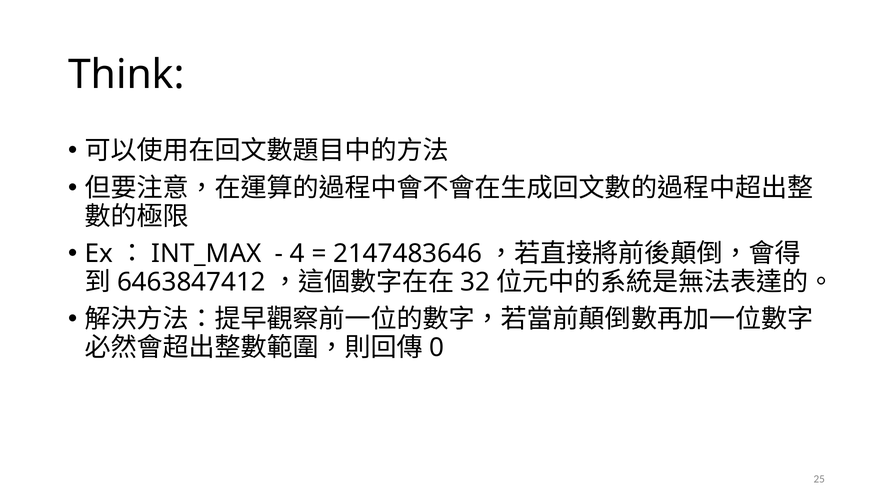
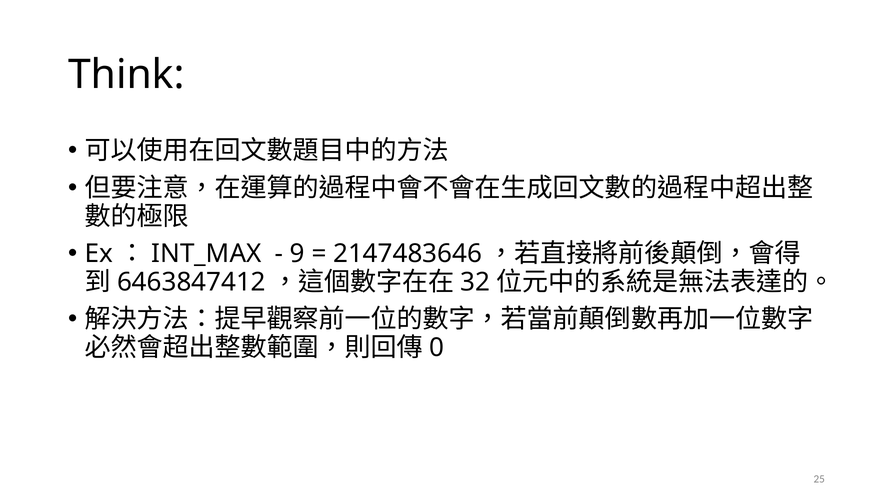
4: 4 -> 9 (297, 254)
